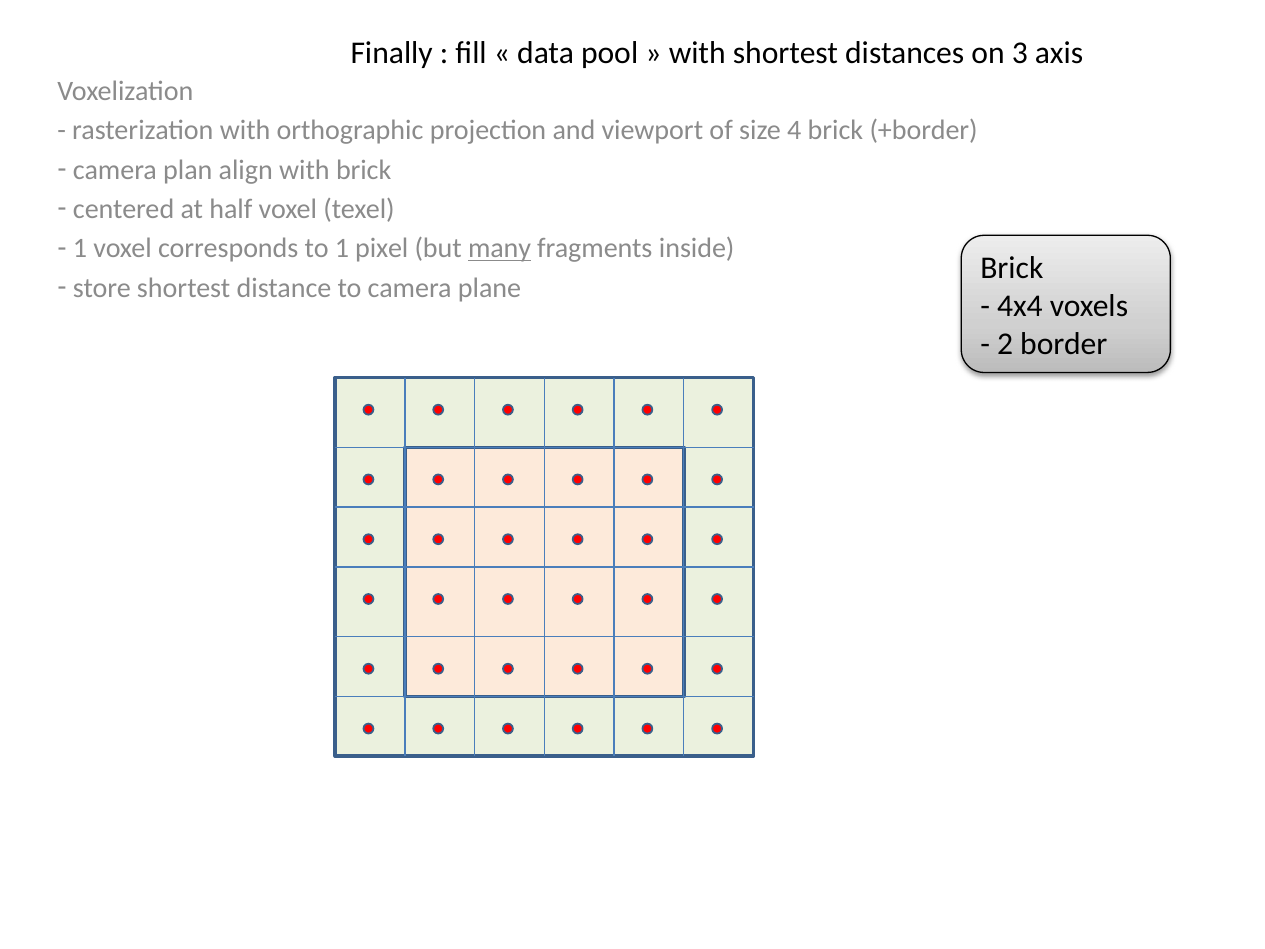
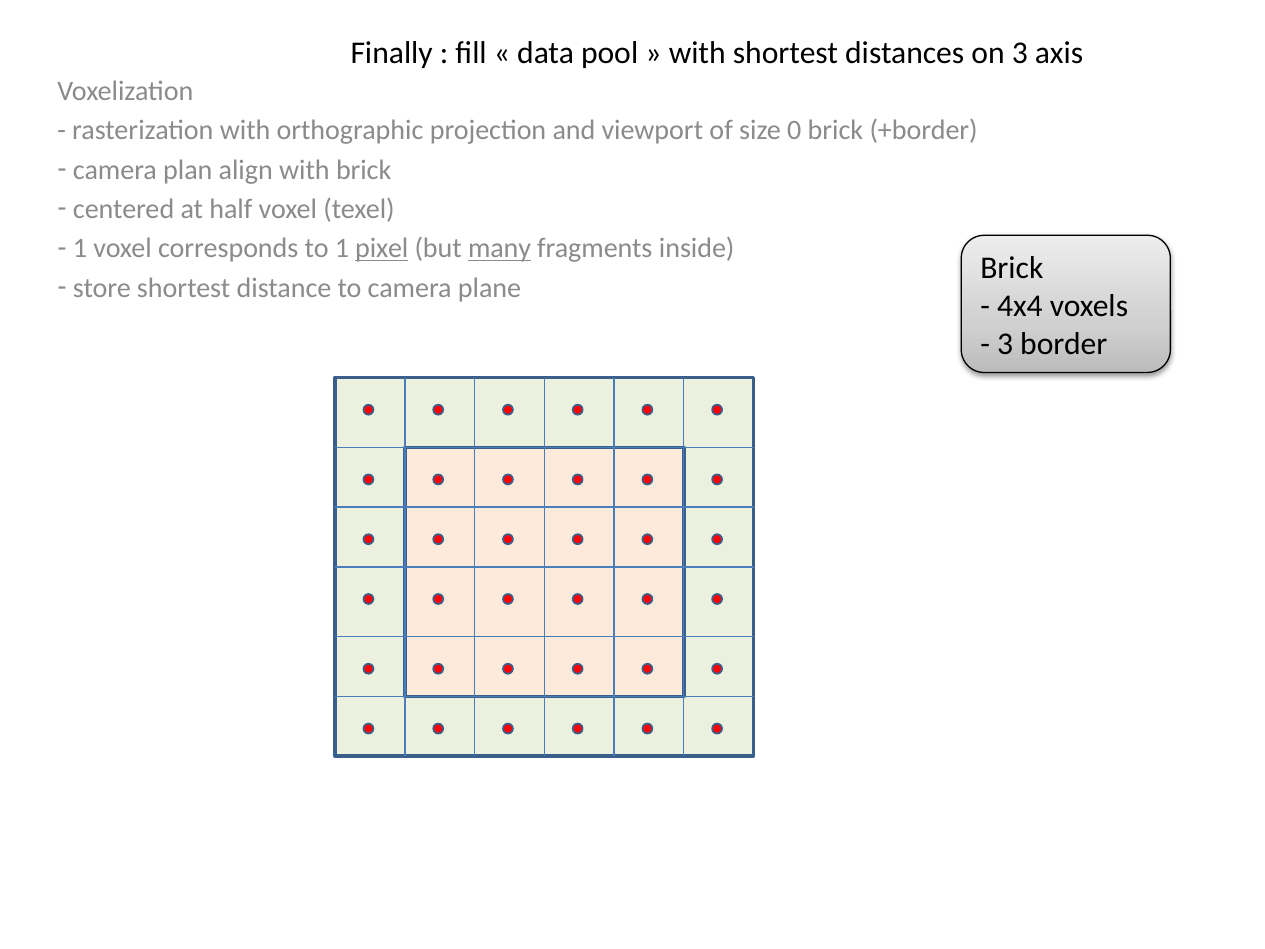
4: 4 -> 0 (794, 130)
pixel underline: none -> present (382, 248)
2: 2 -> 3 (1005, 344)
